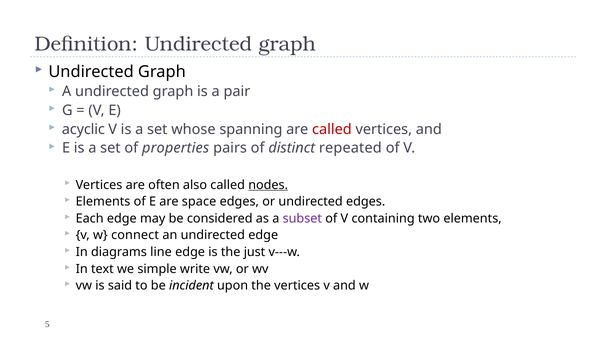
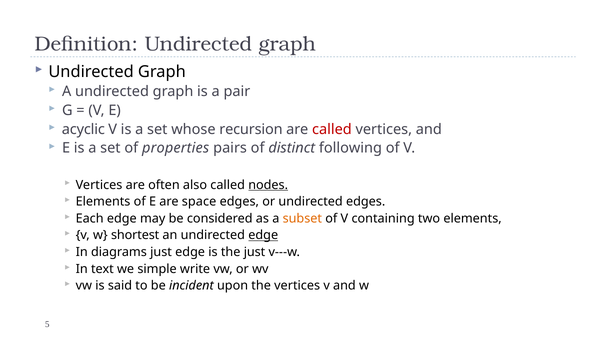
spanning: spanning -> recursion (251, 129)
repeated: repeated -> following (350, 148)
subset colour: purple -> orange (302, 218)
connect: connect -> shortest (135, 235)
edge underline: none -> present (263, 235)
diagrams line: line -> just (161, 252)
